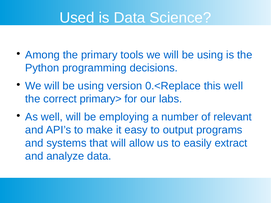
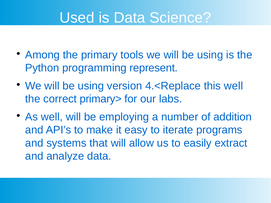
decisions: decisions -> represent (154, 68)
0.<Replace: 0.<Replace -> 4.<Replace (173, 86)
relevant: relevant -> addition (233, 117)
output: output -> iterate (178, 130)
